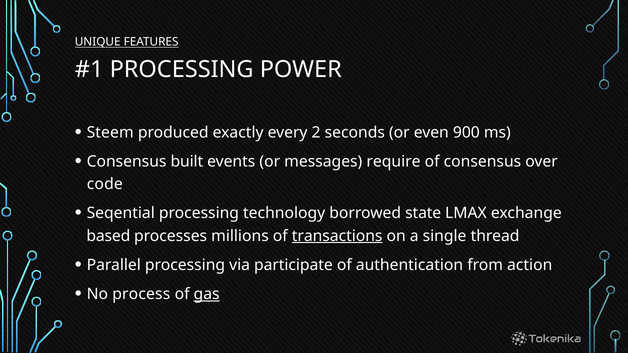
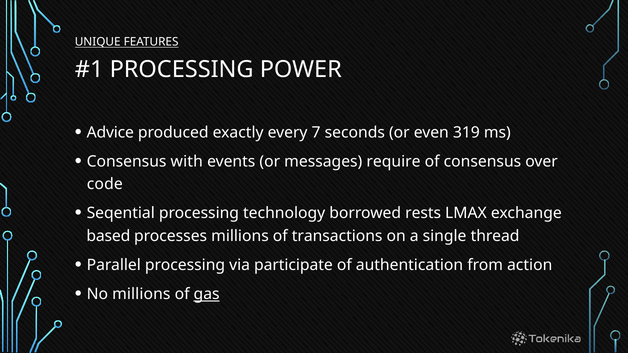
Steem: Steem -> Advice (110, 133)
2: 2 -> 7 (316, 133)
900: 900 -> 319 (466, 133)
built: built -> with (187, 162)
state: state -> rests (423, 213)
transactions underline: present -> none (337, 236)
No process: process -> millions (141, 294)
